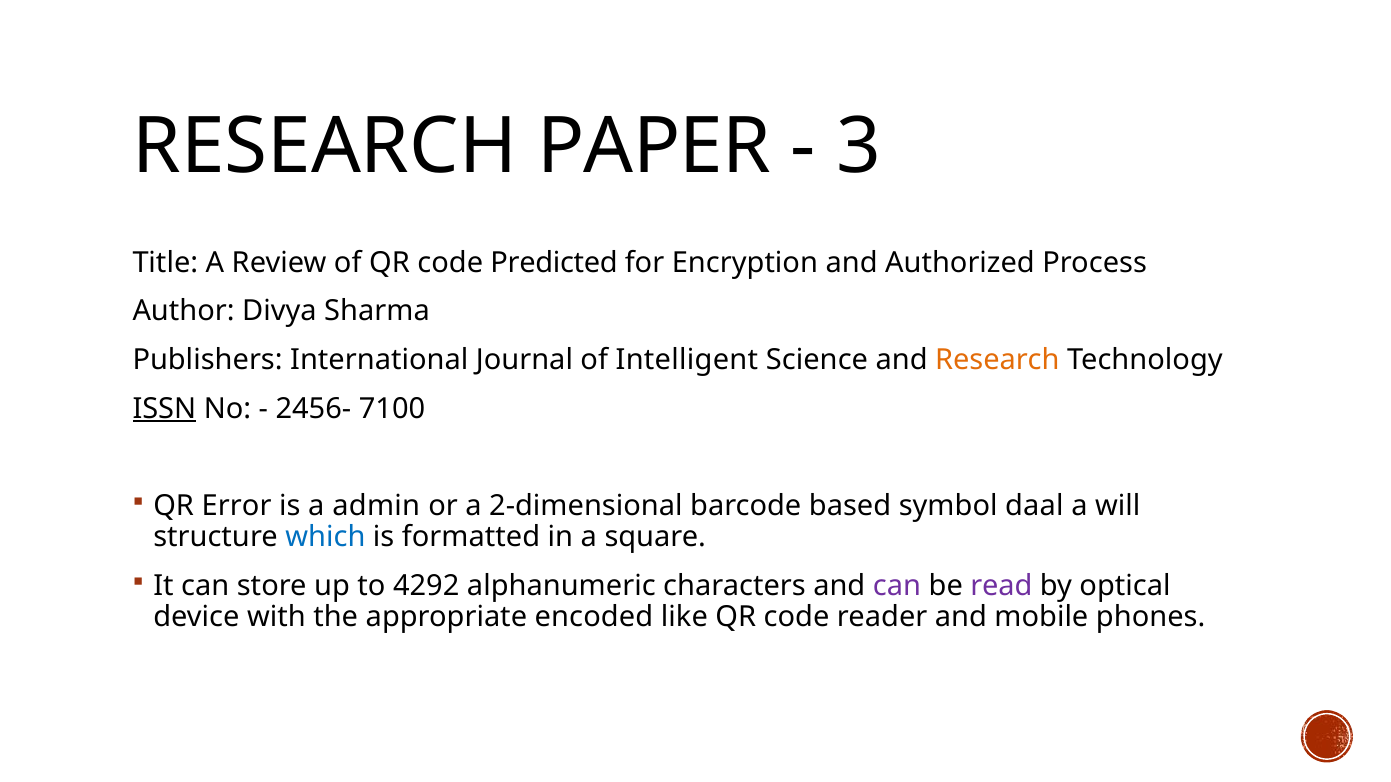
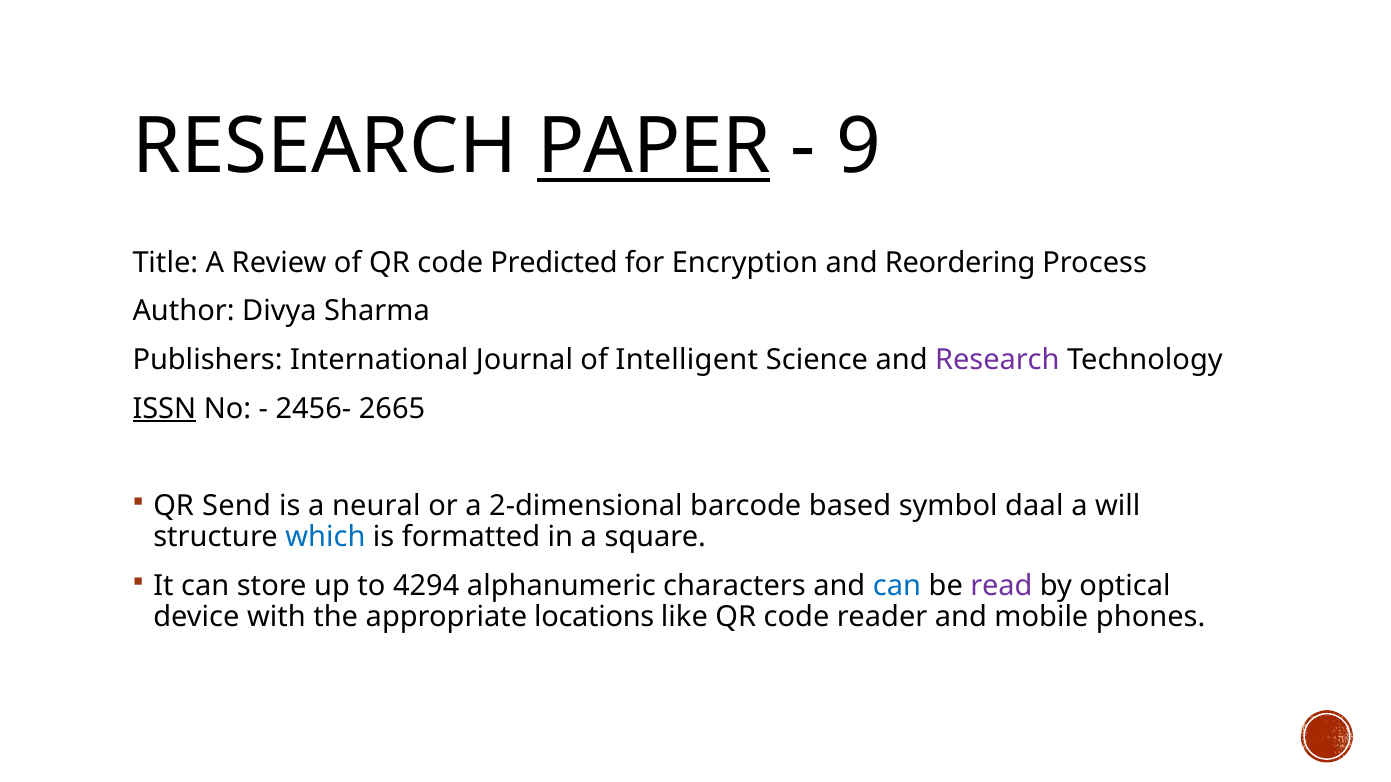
PAPER underline: none -> present (654, 147)
3: 3 -> 9 (859, 147)
Authorized: Authorized -> Reordering (960, 263)
Research colour: orange -> purple (997, 360)
7100: 7100 -> 2665 (392, 409)
Error: Error -> Send (237, 506)
admin: admin -> neural (376, 506)
4292: 4292 -> 4294 (426, 586)
can colour: purple -> blue (897, 586)
encoded: encoded -> locations (594, 617)
